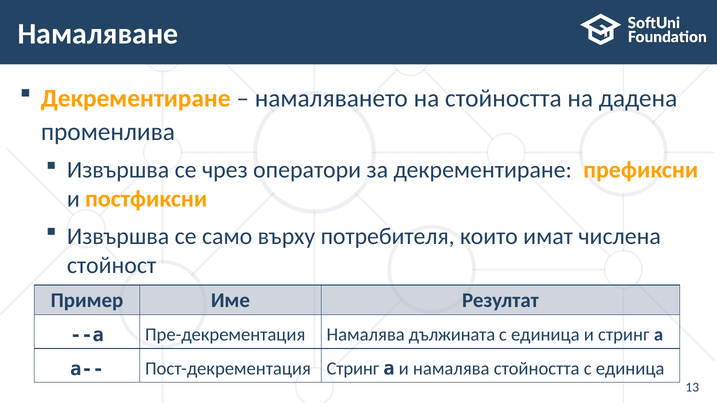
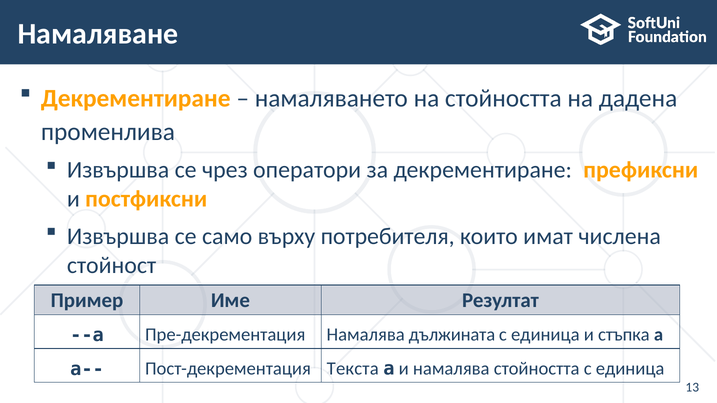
и стринг: стринг -> стъпка (624, 335)
Пост-декрементация Стринг: Стринг -> Текста (353, 369)
